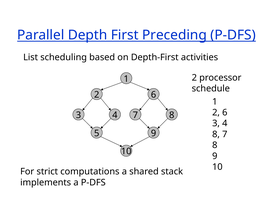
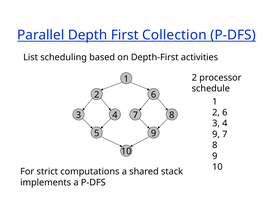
Preceding: Preceding -> Collection (174, 35)
8: 8 -> 9 (216, 135)
